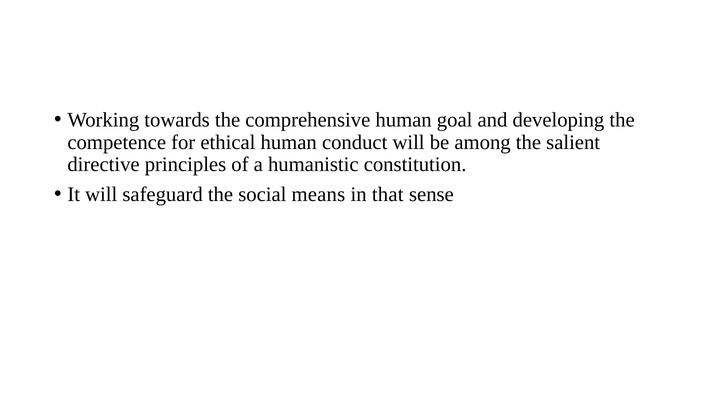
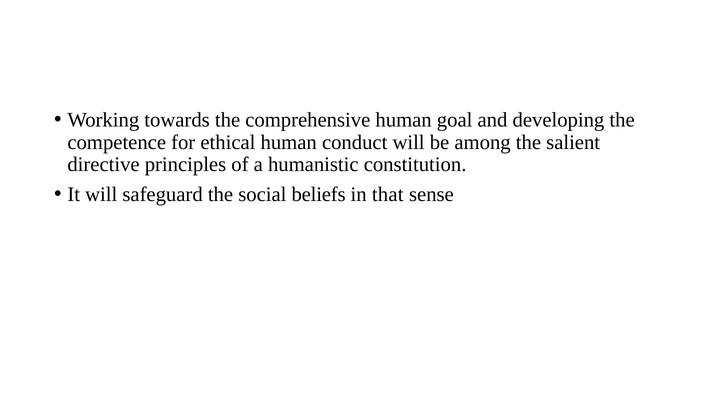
means: means -> beliefs (319, 195)
